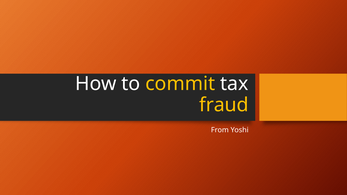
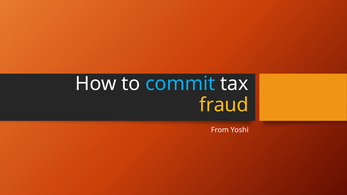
commit colour: yellow -> light blue (180, 84)
